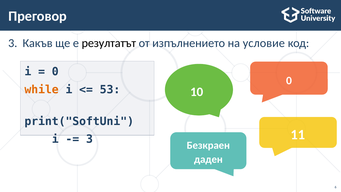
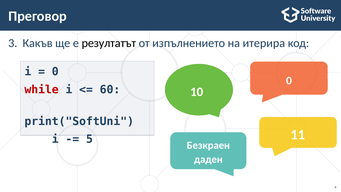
условие: условие -> итерира (264, 43)
while colour: orange -> red (42, 90)
53: 53 -> 60 (110, 90)
3: 3 -> 5 (89, 139)
